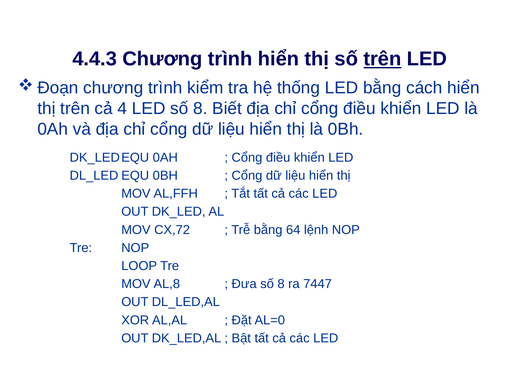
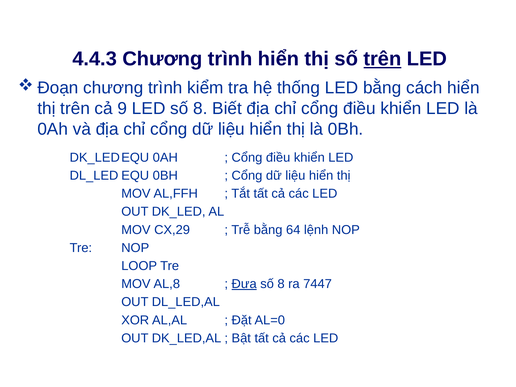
4: 4 -> 9 (122, 109)
CX,72: CX,72 -> CX,29 (172, 230)
Đưa underline: none -> present (244, 284)
